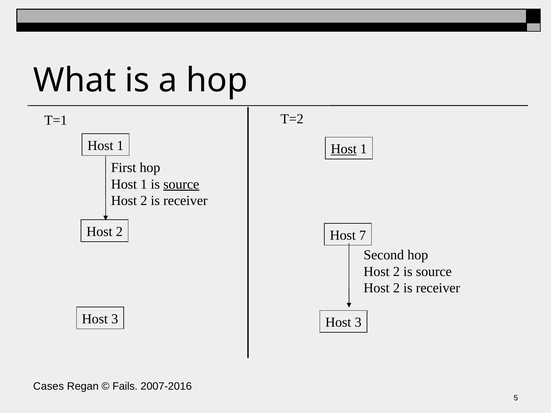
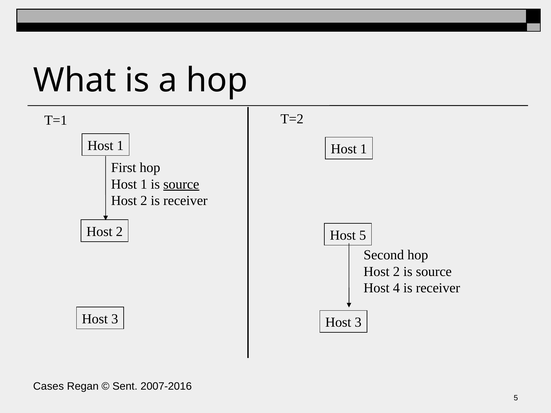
Host underline: present -> none (344, 149)
Host 7: 7 -> 5 (363, 235)
2: 2 -> 4 (396, 288)
Fails: Fails -> Sent (125, 386)
